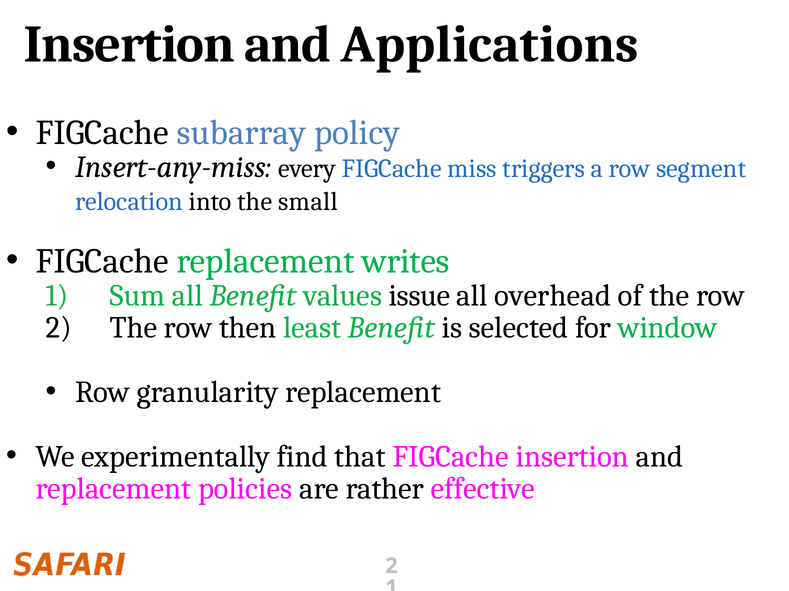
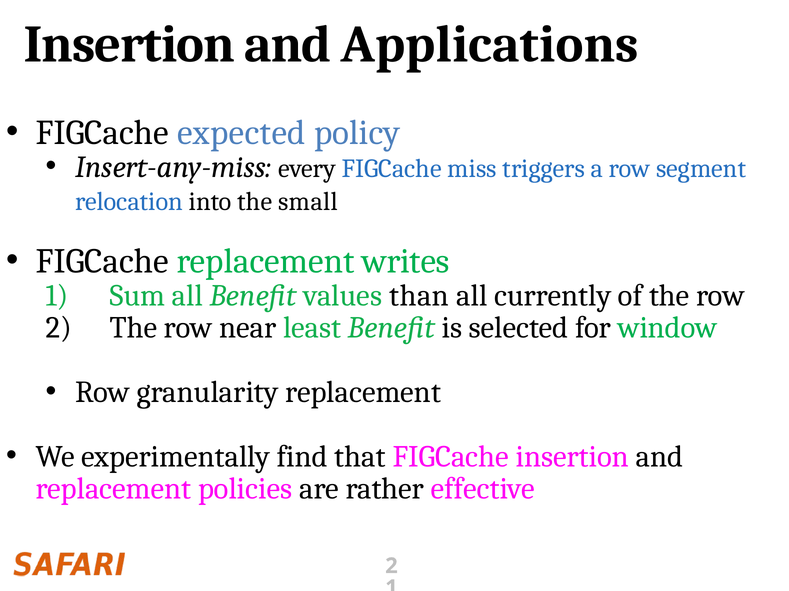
subarray: subarray -> expected (241, 133)
issue: issue -> than (419, 296)
overhead: overhead -> currently (553, 296)
then: then -> near (248, 328)
